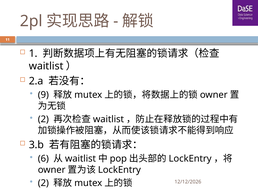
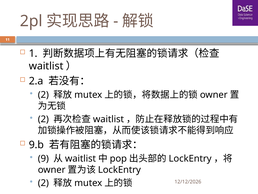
9: 9 -> 2 (43, 95)
3.b: 3.b -> 9.b (36, 144)
6: 6 -> 9 (43, 158)
